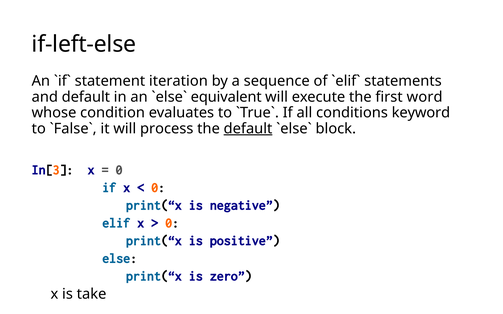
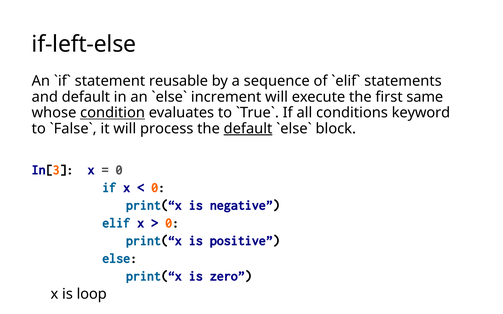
iteration: iteration -> reusable (178, 81)
equivalent: equivalent -> increment (226, 97)
word: word -> same (425, 97)
condition underline: none -> present (113, 113)
take: take -> loop (92, 294)
